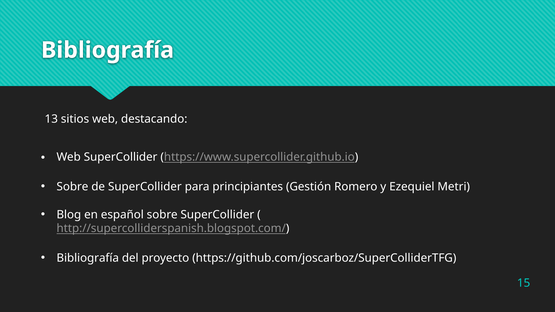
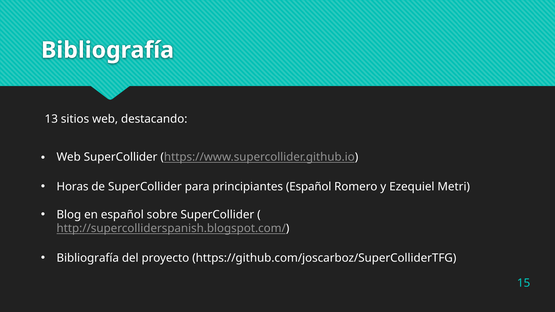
Sobre: Sobre -> Horas (73, 187)
principiantes Gestión: Gestión -> Español (309, 187)
